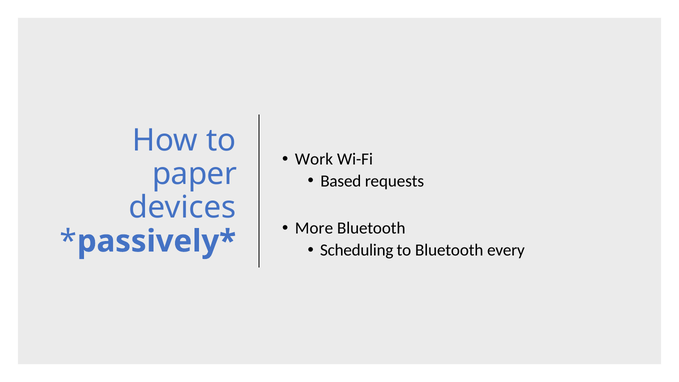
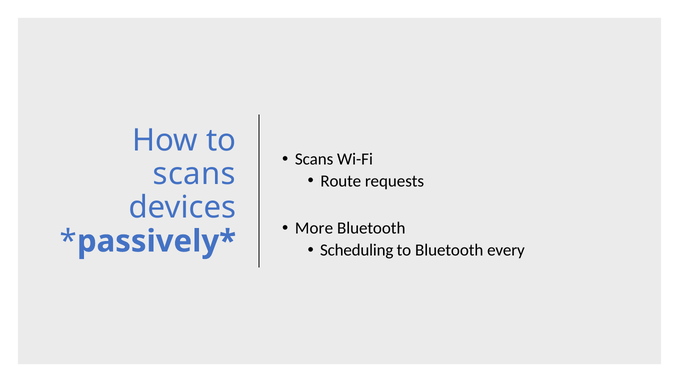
Work: Work -> Scans (314, 159)
paper: paper -> scans (194, 174)
Based: Based -> Route (341, 181)
